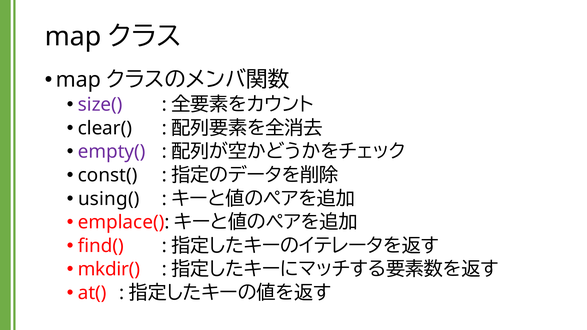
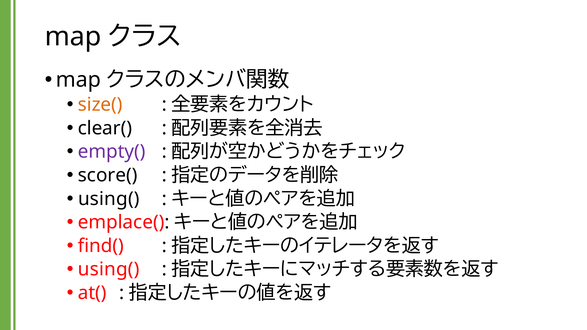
size( colour: purple -> orange (100, 105)
const(: const( -> score( (108, 175)
mkdir(: mkdir( -> using( (109, 270)
